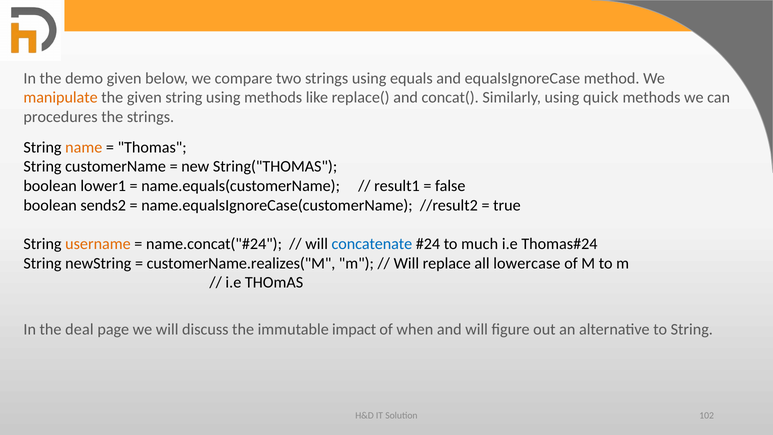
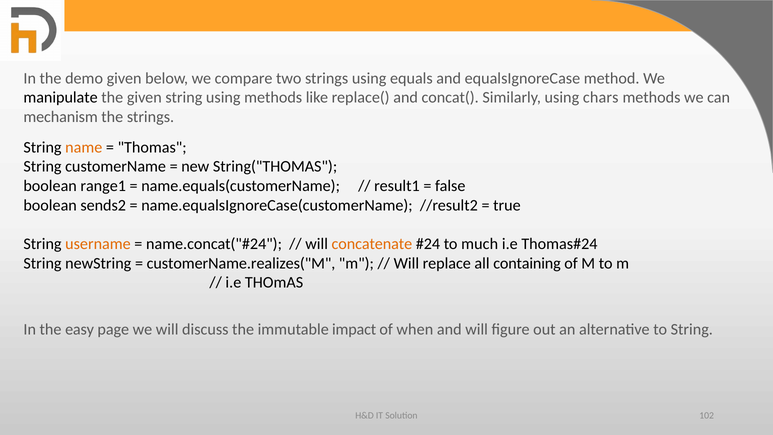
manipulate colour: orange -> black (61, 98)
quick: quick -> chars (601, 98)
procedures: procedures -> mechanism (61, 117)
lower1: lower1 -> range1 (103, 186)
concatenate colour: blue -> orange (372, 244)
lowercase: lowercase -> containing (527, 263)
deal: deal -> easy (80, 329)
